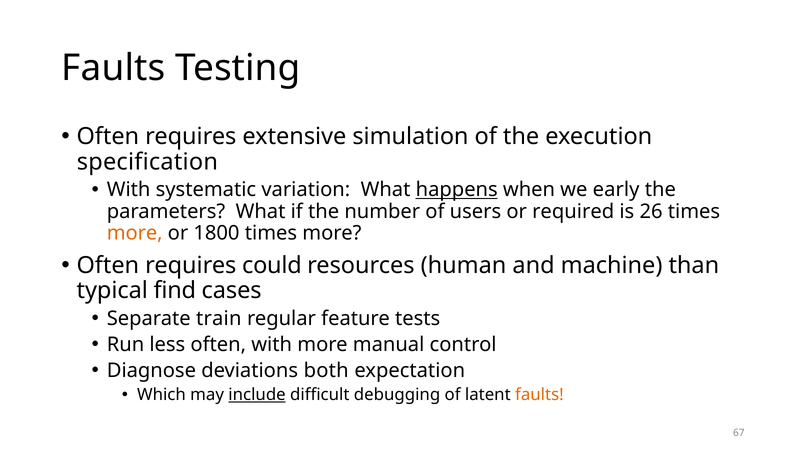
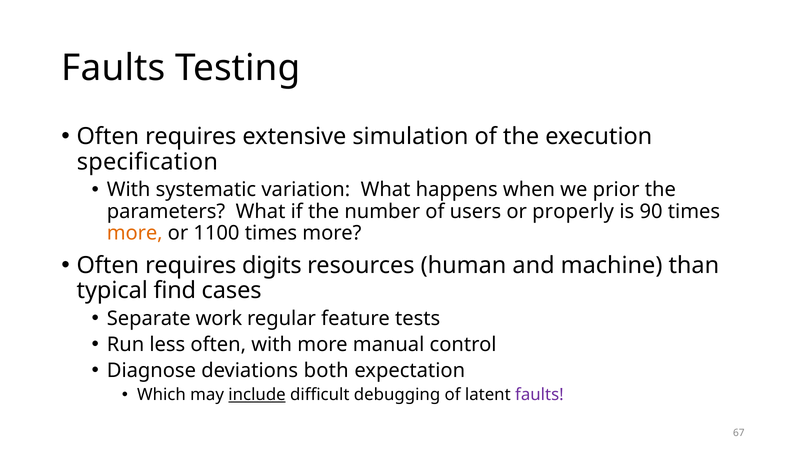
happens underline: present -> none (457, 189)
early: early -> prior (616, 189)
required: required -> properly (573, 211)
26: 26 -> 90 (651, 211)
1800: 1800 -> 1100 (216, 233)
could: could -> digits (272, 265)
train: train -> work (219, 318)
faults colour: orange -> purple (539, 394)
